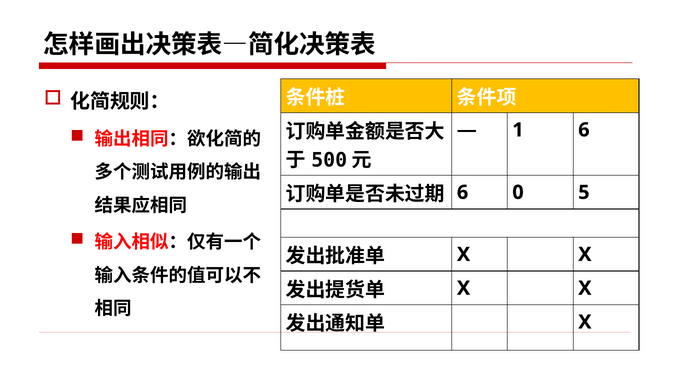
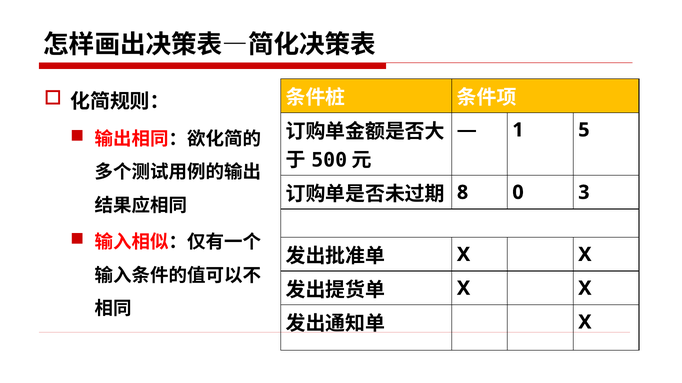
1 6: 6 -> 5 (584, 130)
6: 6 -> 8 (463, 193)
5: 5 -> 3 (584, 193)
